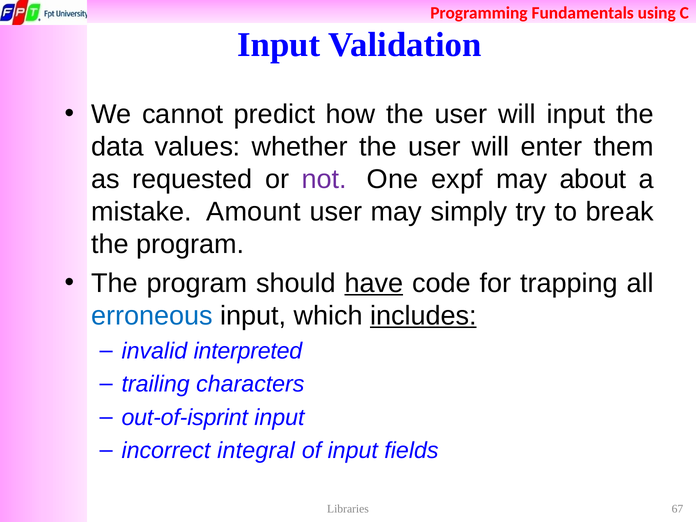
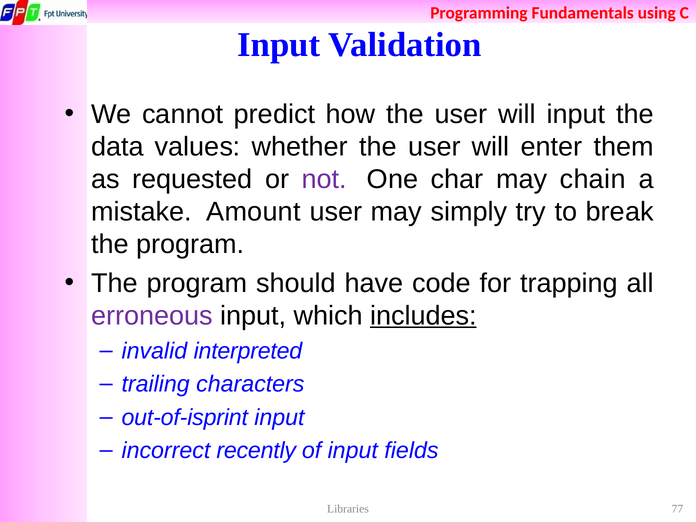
expf: expf -> char (457, 179)
about: about -> chain (593, 179)
have underline: present -> none (374, 283)
erroneous colour: blue -> purple (152, 316)
integral: integral -> recently (256, 451)
67: 67 -> 77 (677, 509)
